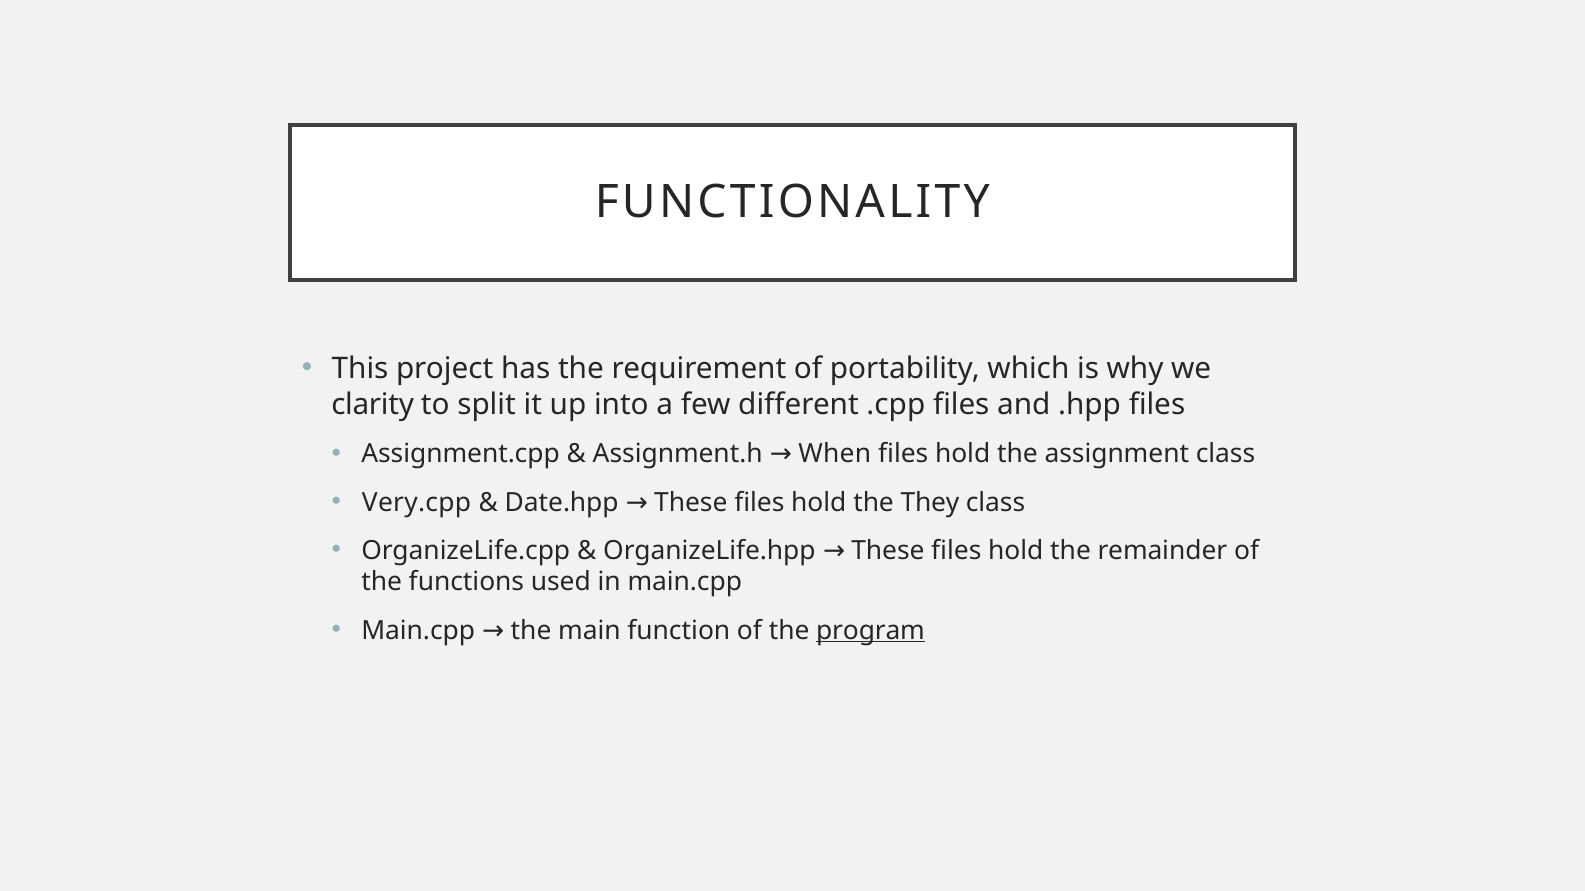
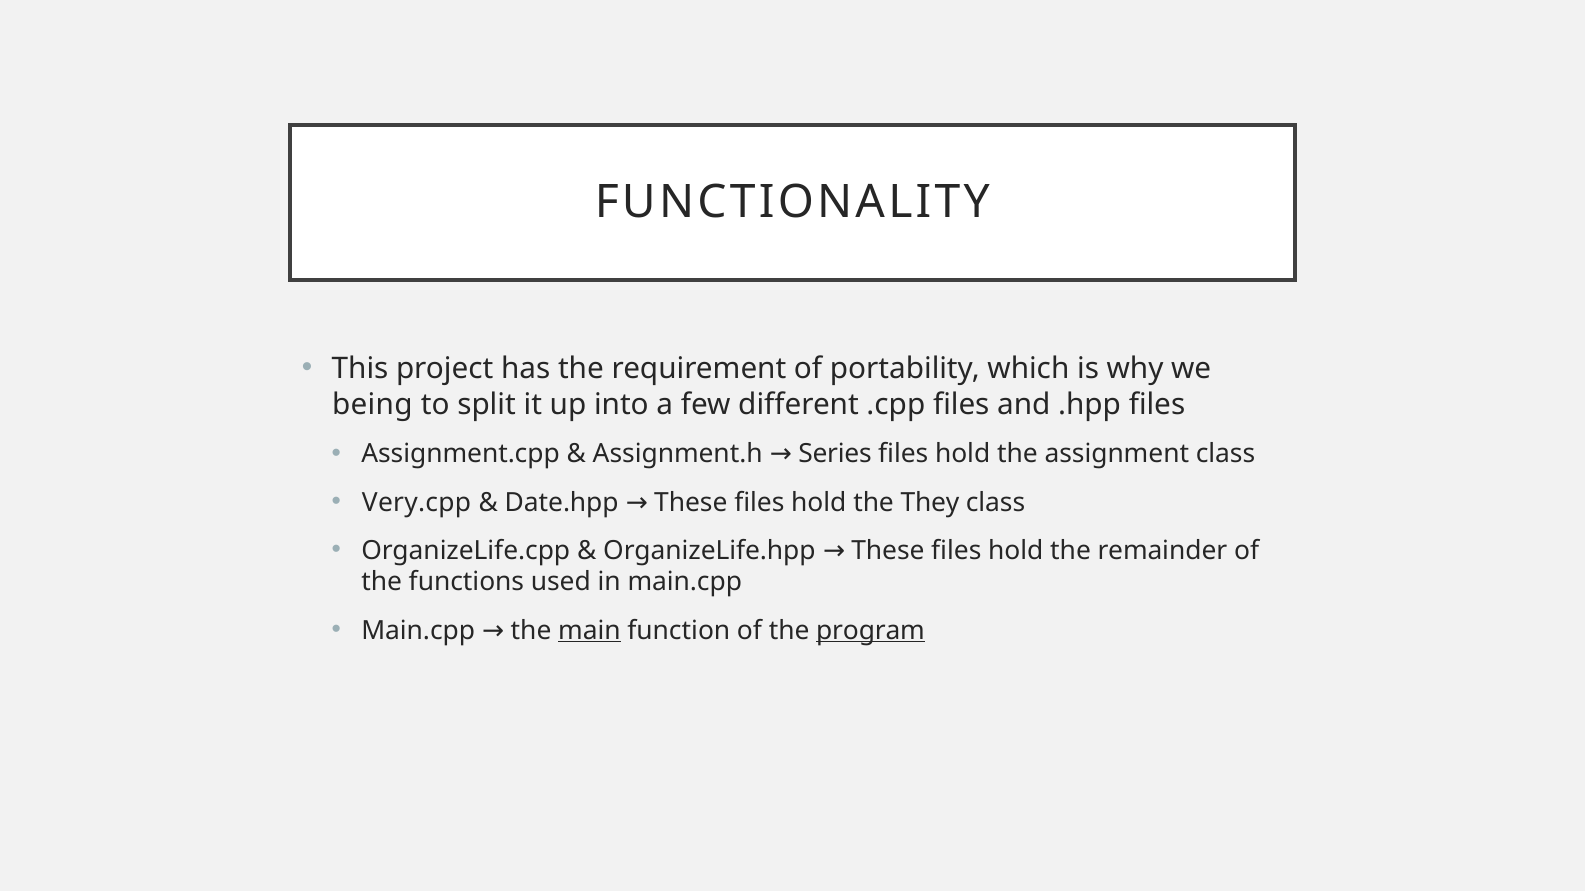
clarity: clarity -> being (372, 404)
When: When -> Series (835, 454)
main underline: none -> present (589, 631)
